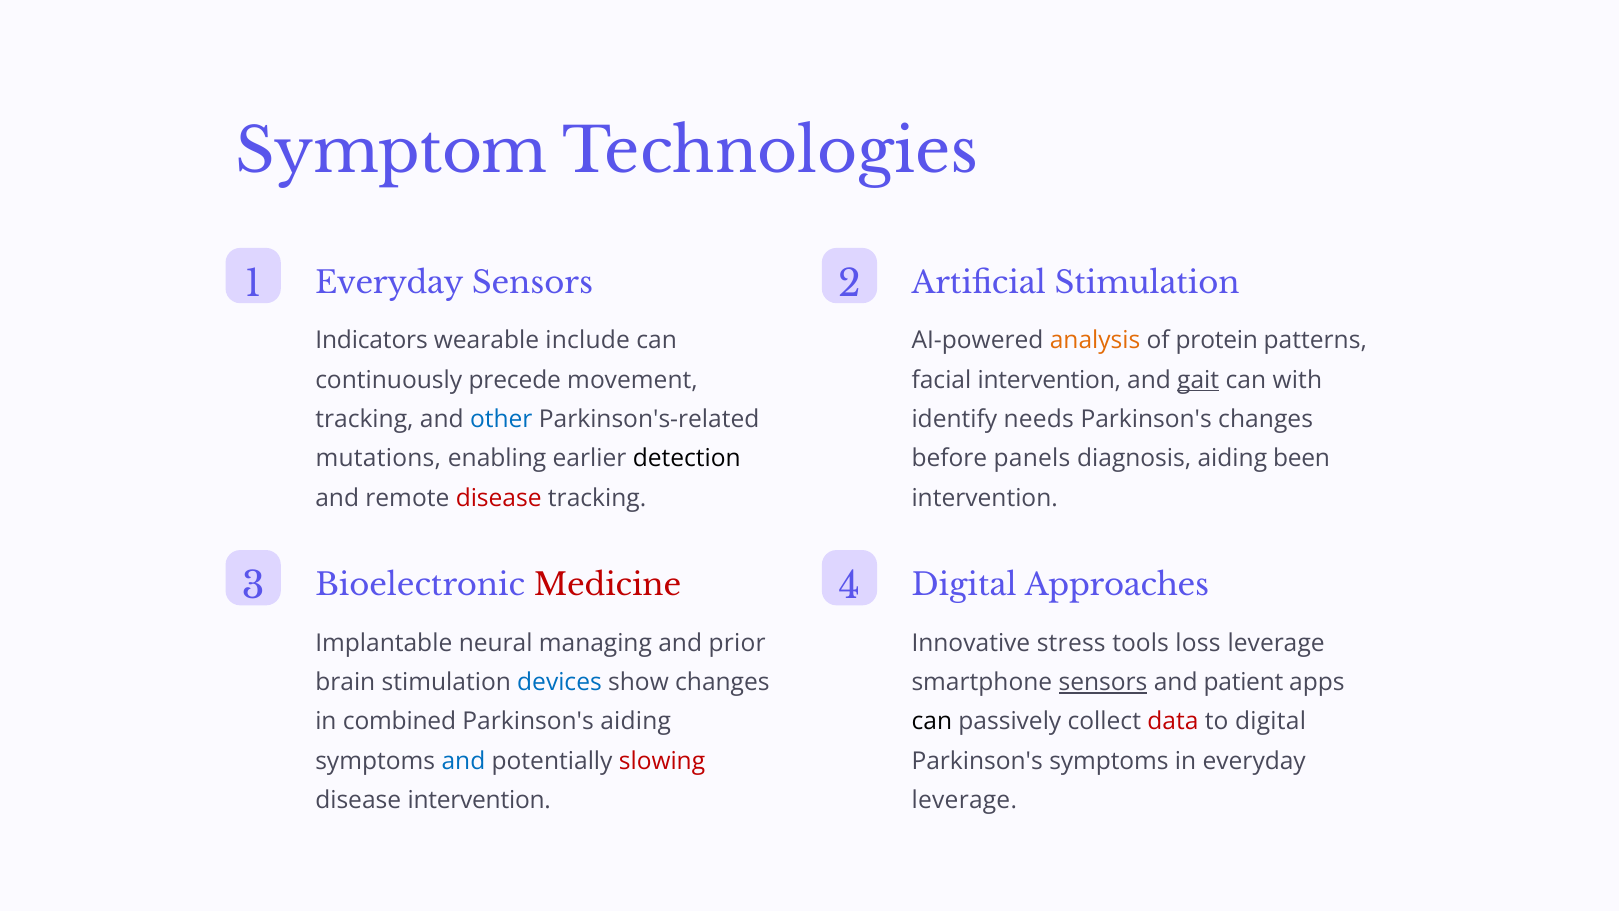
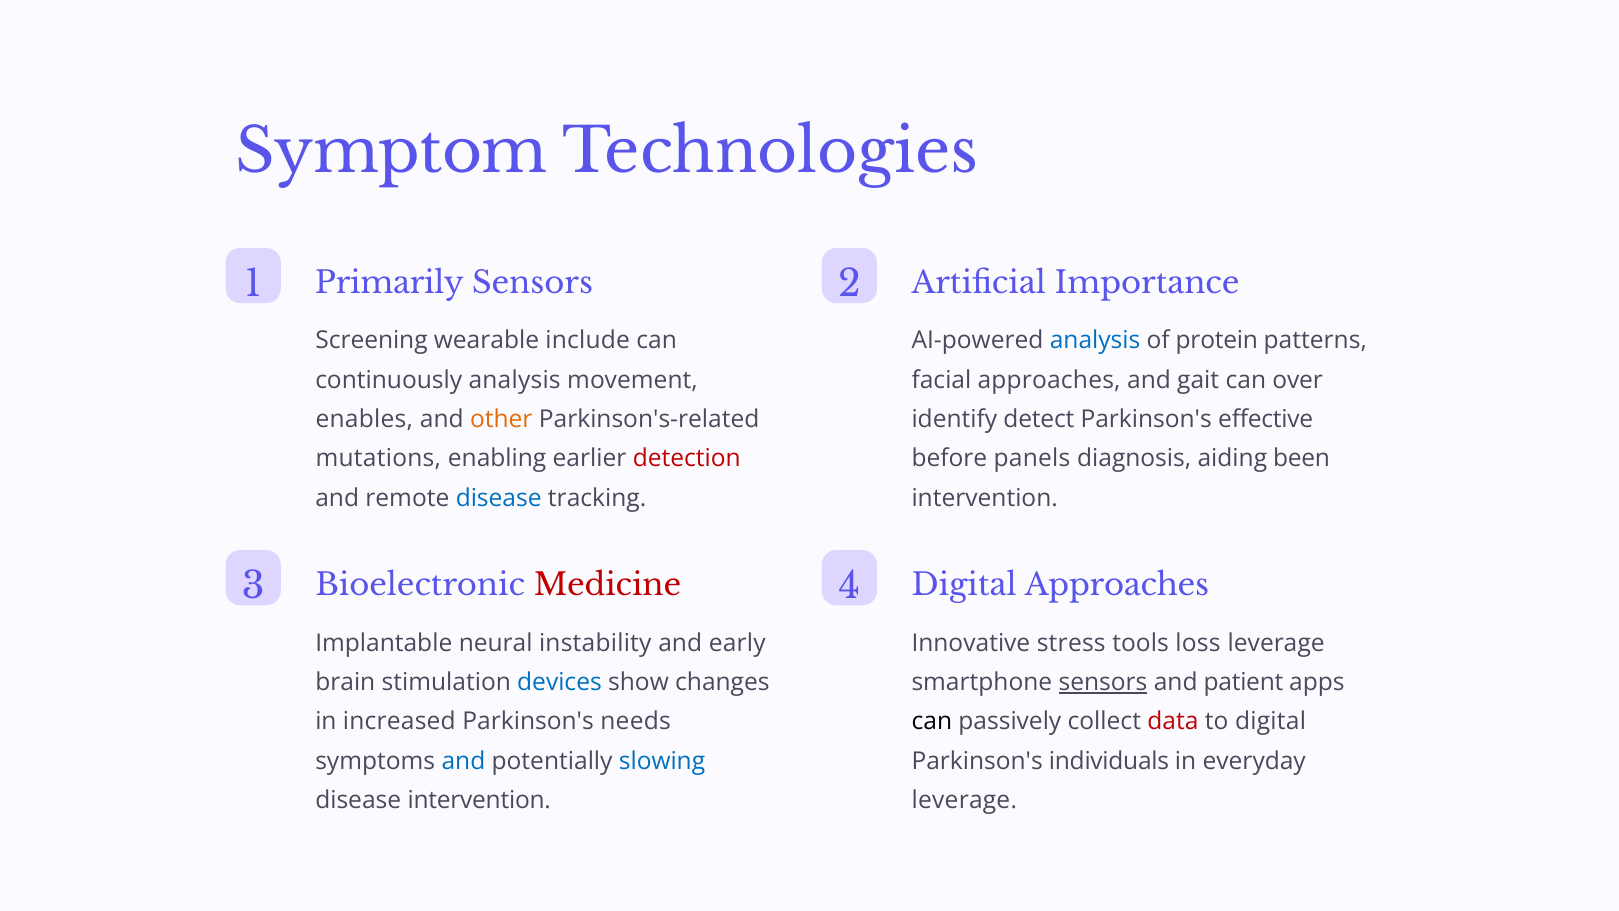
1 Everyday: Everyday -> Primarily (389, 283)
Artificial Stimulation: Stimulation -> Importance (1147, 283)
Indicators: Indicators -> Screening (371, 341)
analysis colour: orange -> blue (1095, 341)
continuously precede: precede -> analysis (515, 380)
facial intervention: intervention -> approaches (1049, 380)
gait underline: present -> none (1198, 380)
with: with -> over (1298, 380)
tracking: tracking -> enables (364, 419)
other colour: blue -> orange (501, 419)
needs: needs -> detect (1039, 419)
Parkinson's changes: changes -> effective (1266, 419)
detection colour: black -> red (687, 459)
disease colour: red -> blue (499, 498)
managing: managing -> instability (595, 643)
prior: prior -> early (737, 643)
combined: combined -> increased (399, 721)
Parkinson's aiding: aiding -> needs (636, 721)
slowing colour: red -> blue (662, 761)
Parkinson's symptoms: symptoms -> individuals (1109, 761)
